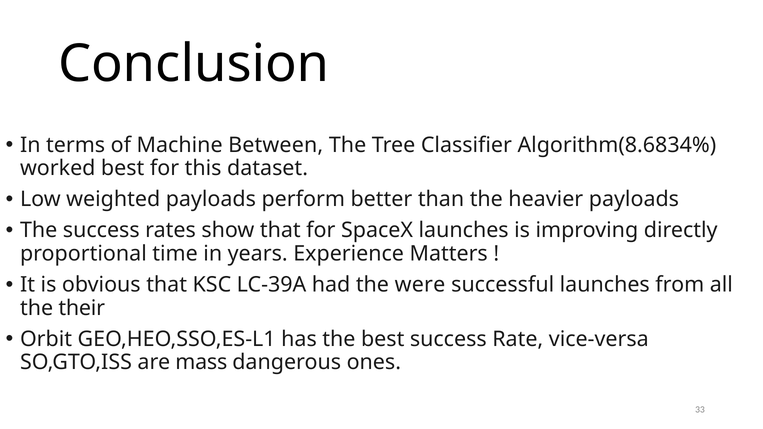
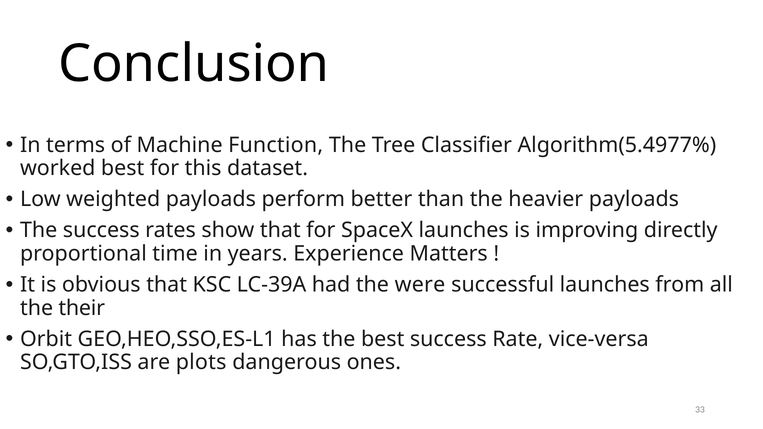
Between: Between -> Function (276, 145)
Algorithm(8.6834%: Algorithm(8.6834% -> Algorithm(5.4977% (617, 145)
mass: mass -> plots (201, 362)
